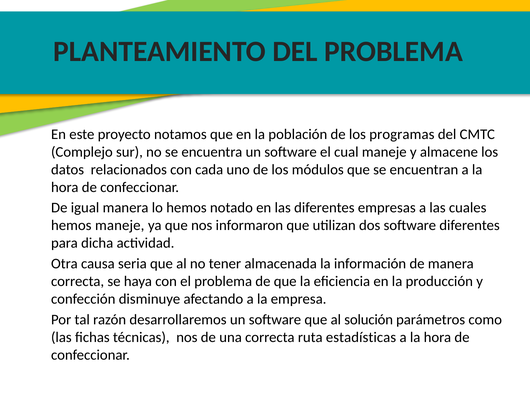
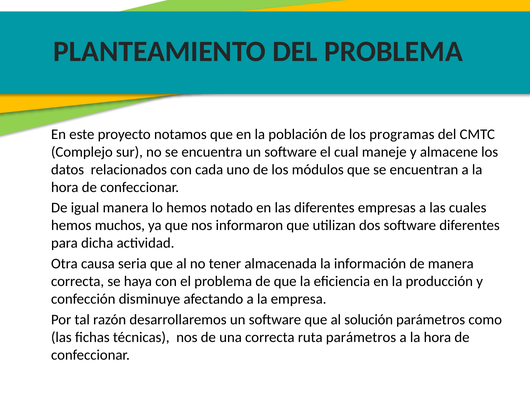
hemos maneje: maneje -> muchos (120, 226)
ruta estadísticas: estadísticas -> parámetros (361, 338)
